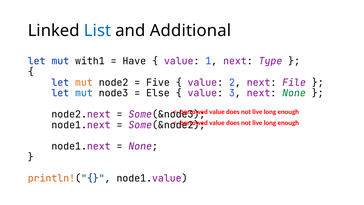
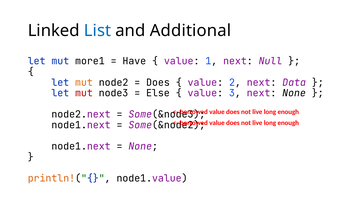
with1: with1 -> more1 (90, 61)
Type: Type -> Null (270, 61)
Five: Five -> Does (158, 82)
File: File -> Data (294, 82)
mut colour: blue -> red (84, 93)
None colour: green -> black (294, 93)
